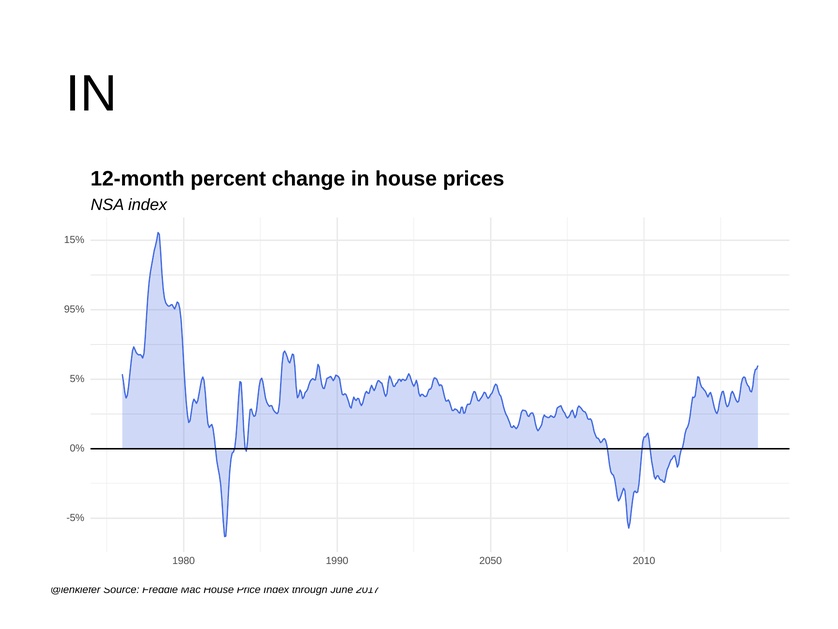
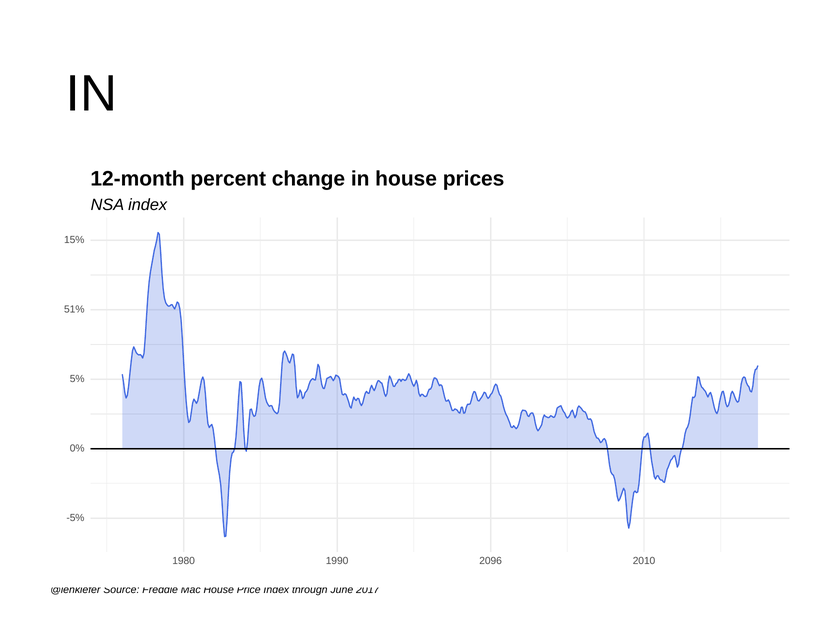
95%: 95% -> 51% (74, 309)
2050: 2050 -> 2096 (491, 561)
